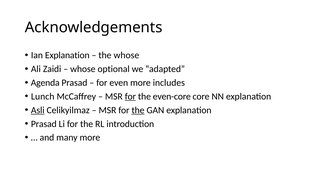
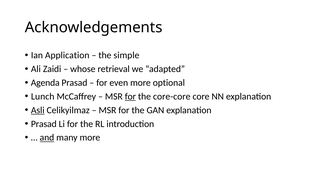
Ian Explanation: Explanation -> Application (67, 55)
the whose: whose -> simple (126, 55)
optional: optional -> retrieval (114, 69)
includes: includes -> optional (169, 82)
even-core: even-core -> core-core (172, 96)
the underline: present -> none (138, 110)
and underline: none -> present (47, 137)
